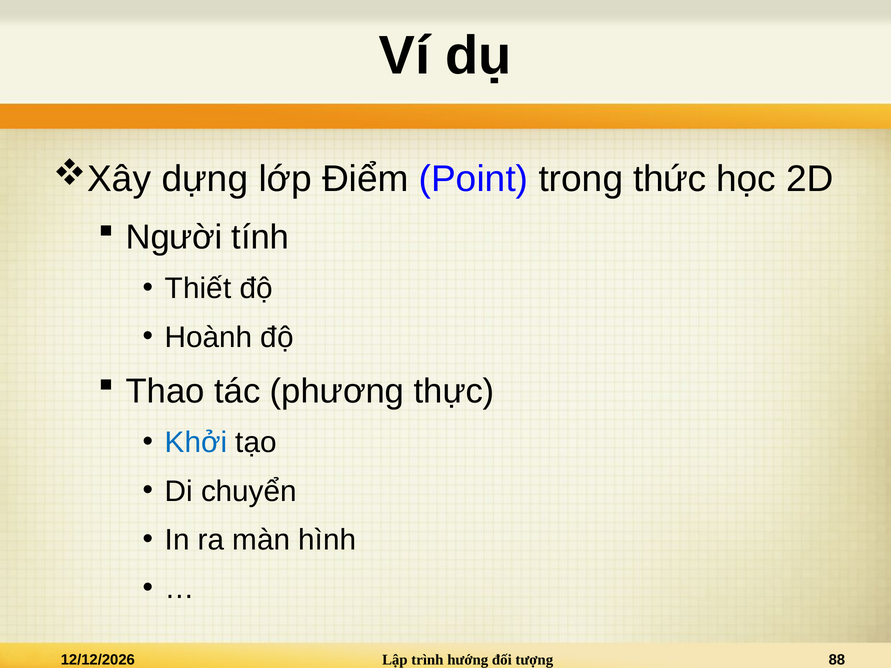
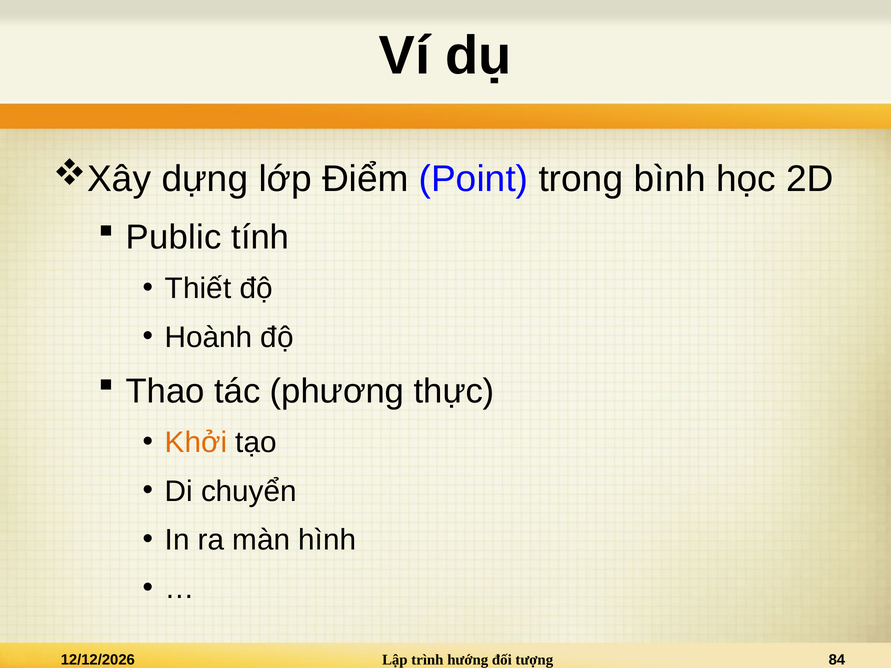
thức: thức -> bình (670, 179)
Người: Người -> Public (174, 237)
Khởi colour: blue -> orange (196, 443)
88: 88 -> 84 (837, 660)
